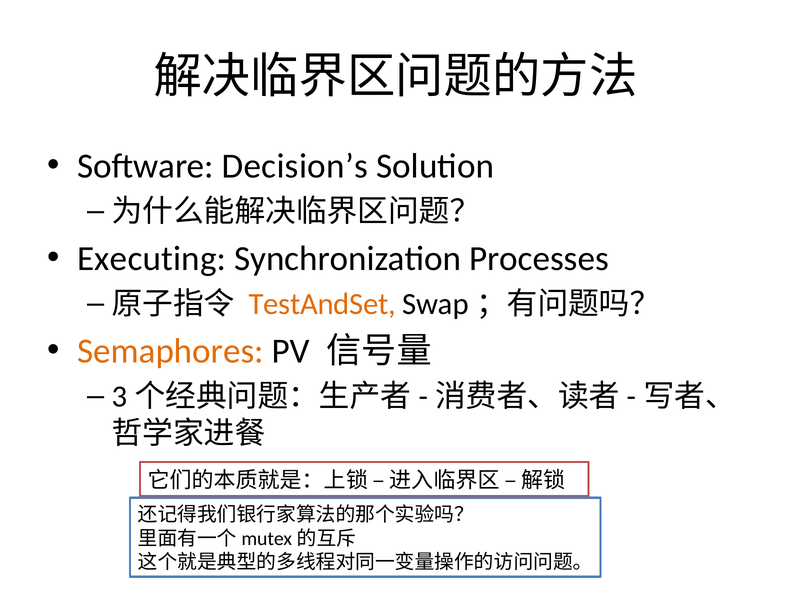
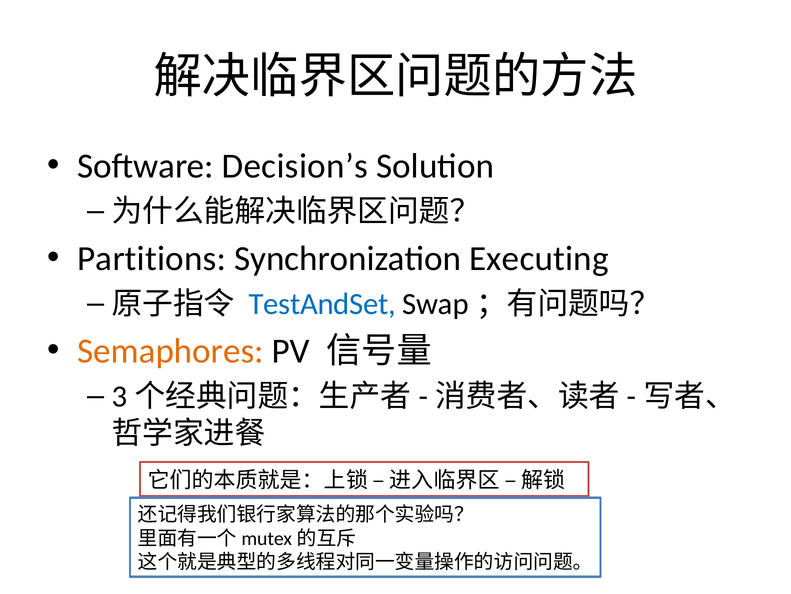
Executing: Executing -> Partitions (152, 258)
Processes: Processes -> Executing (539, 258)
TestAndSet colour: orange -> blue (322, 304)
